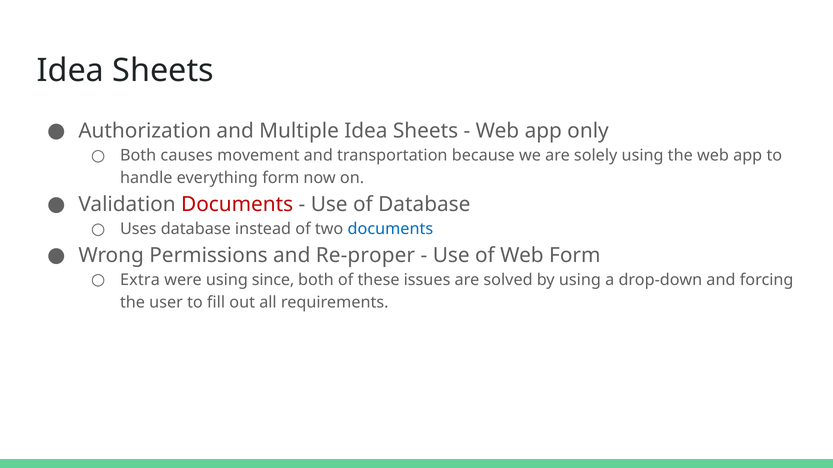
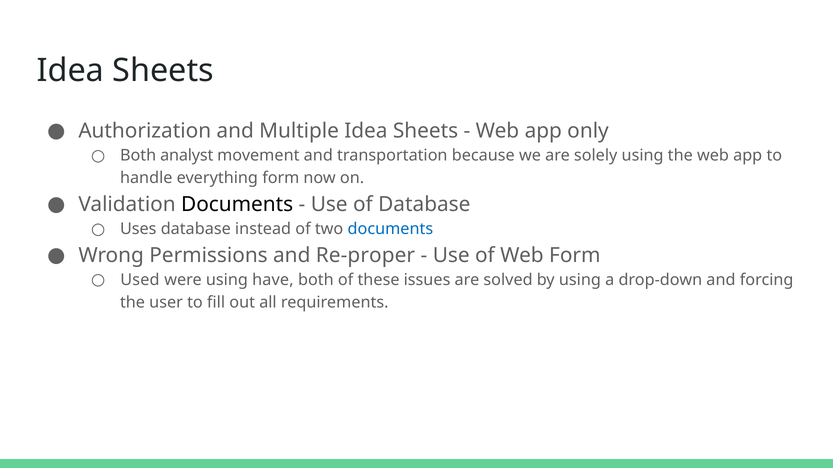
causes: causes -> analyst (187, 156)
Documents colour: red -> black (237, 204)
Extra: Extra -> Used (140, 280)
since: since -> have (273, 280)
